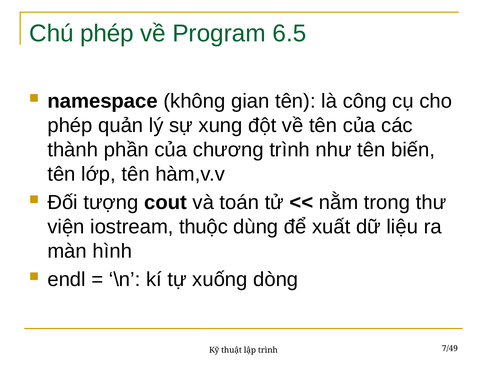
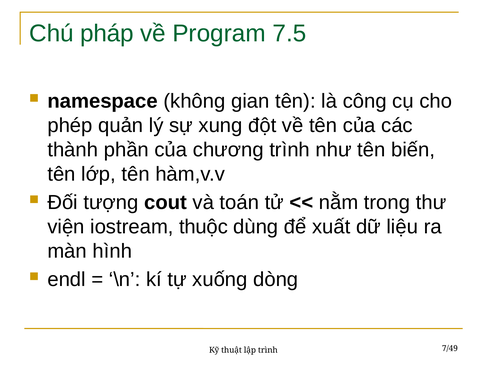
Chú phép: phép -> pháp (107, 34)
6.5: 6.5 -> 7.5 (289, 34)
